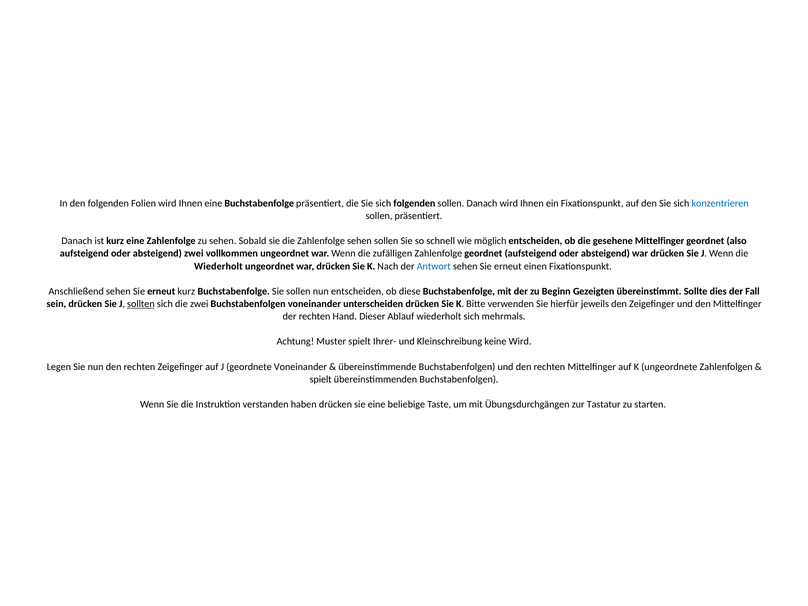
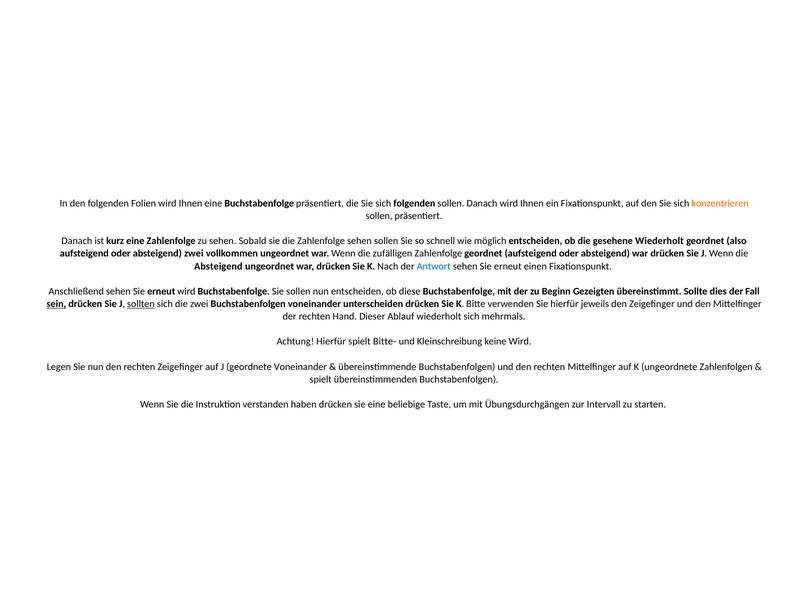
konzentrieren colour: blue -> orange (720, 203)
gesehene Mittelfinger: Mittelfinger -> Wiederholt (659, 241)
Wiederholt: Wiederholt -> Absteigend (218, 266)
erneut kurz: kurz -> wird (186, 291)
sein underline: none -> present (56, 304)
Achtung Muster: Muster -> Hierfür (331, 342)
Ihrer-: Ihrer- -> Bitte- (385, 342)
Tastatur: Tastatur -> Intervall (604, 404)
